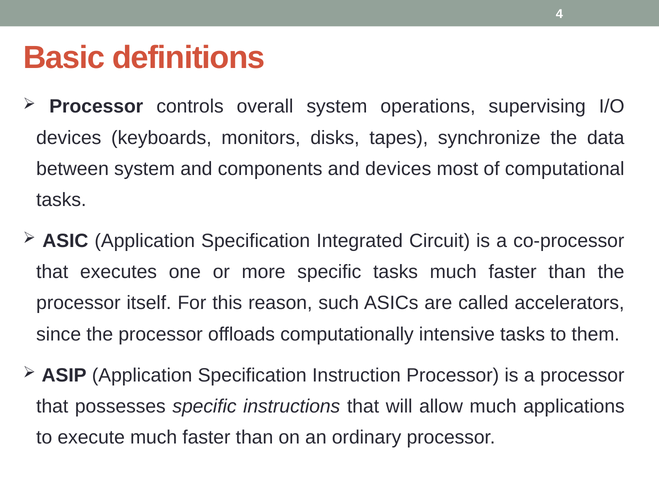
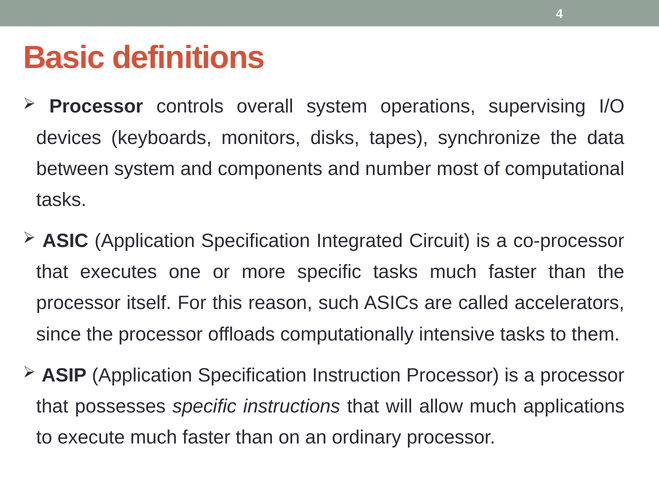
and devices: devices -> number (398, 169)
